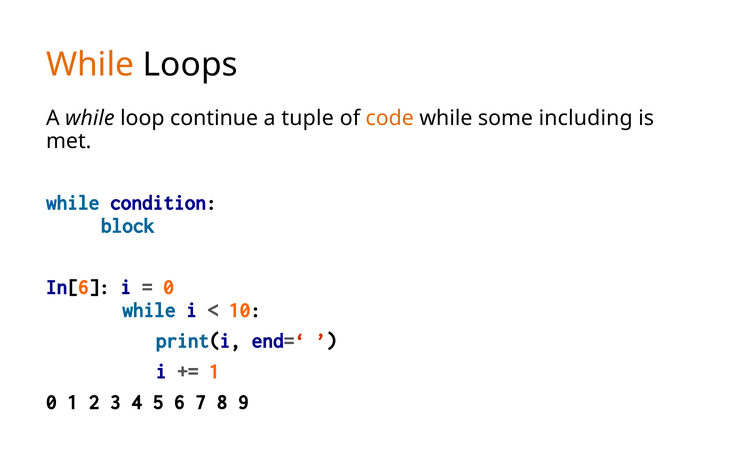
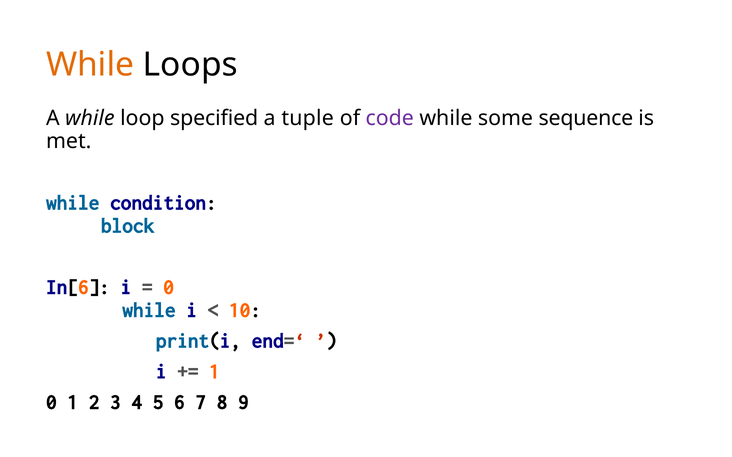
continue: continue -> specified (214, 118)
code colour: orange -> purple (390, 118)
including: including -> sequence (586, 118)
